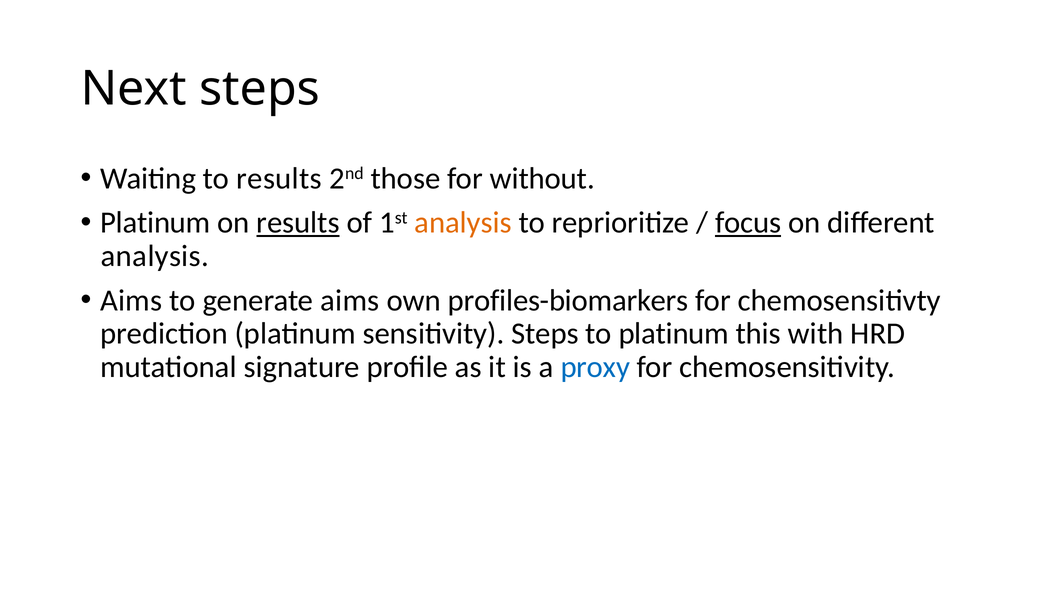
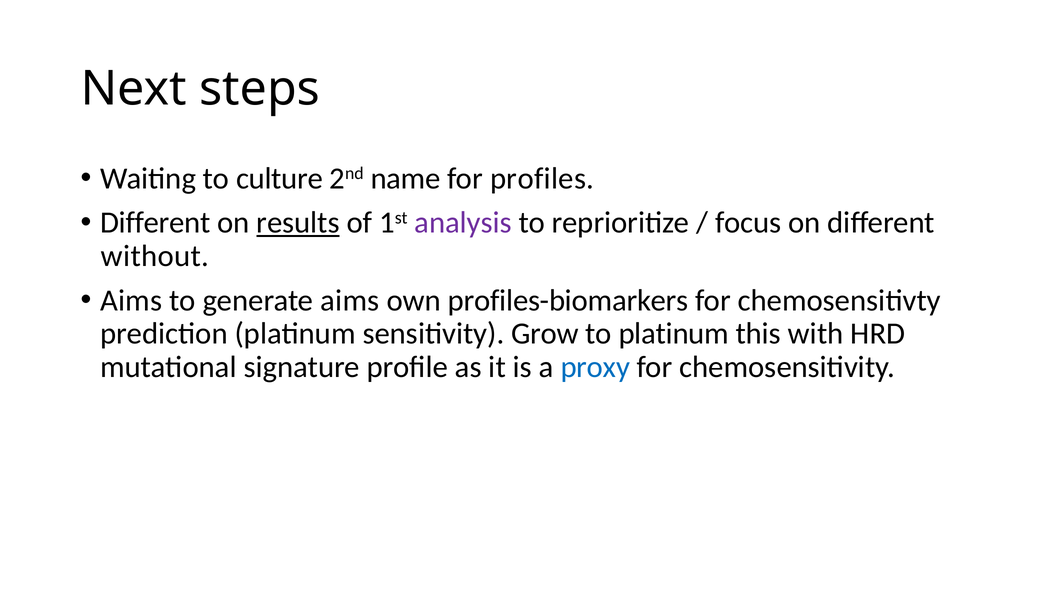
to results: results -> culture (279, 179)
those: those -> name (406, 179)
without: without -> profiles (542, 179)
Platinum: Platinum -> Different (155, 223)
analysis colour: orange -> purple (463, 223)
focus underline: present -> none (748, 223)
analysis: analysis -> without (155, 256)
sensitivity Steps: Steps -> Grow (545, 334)
